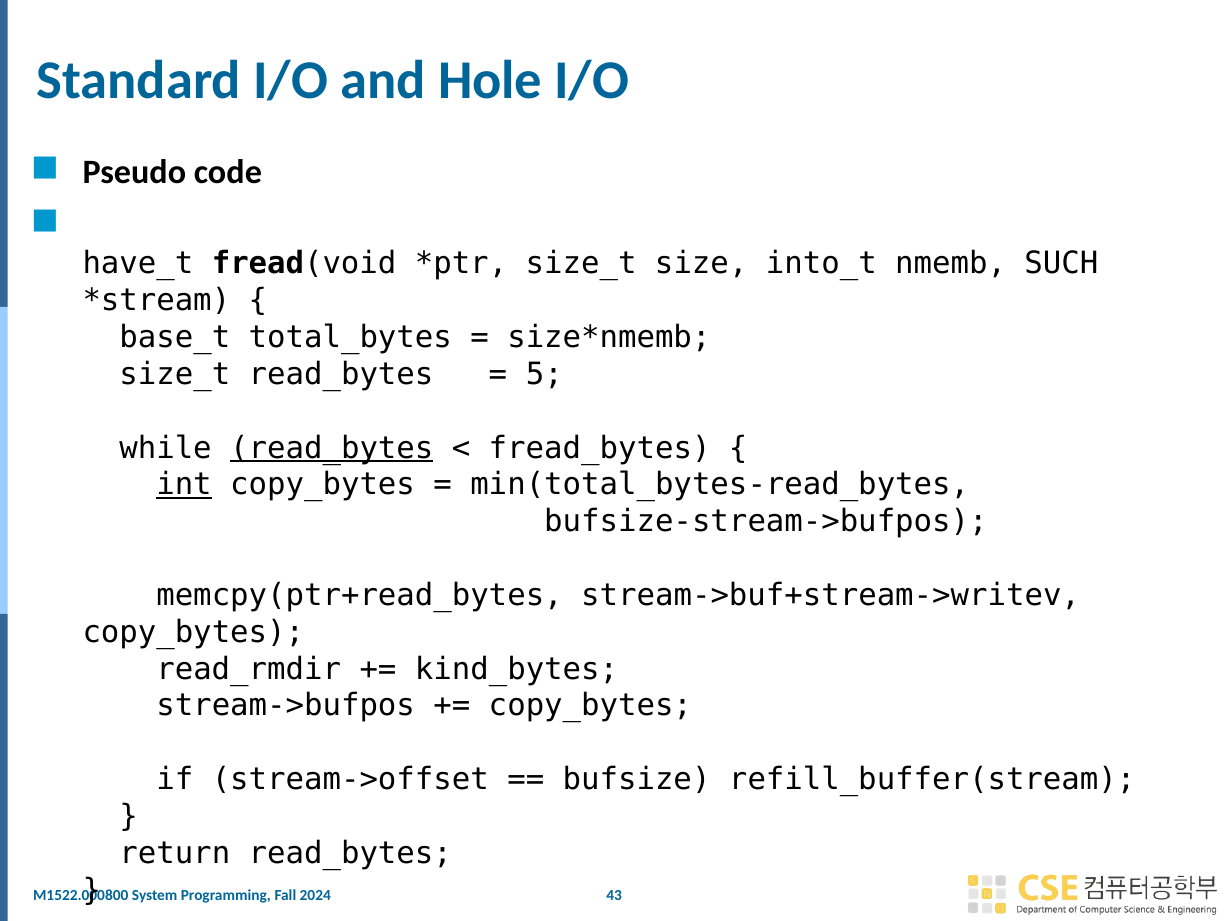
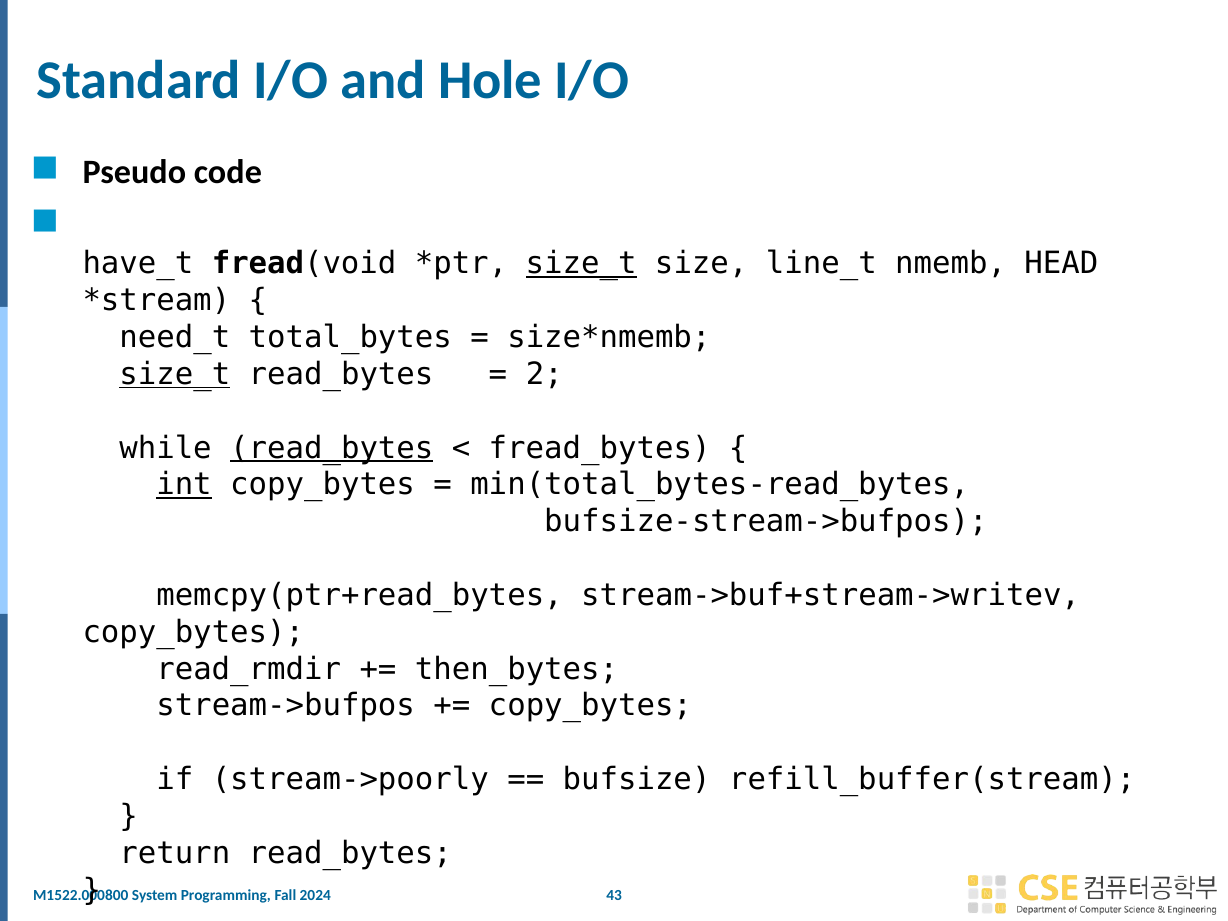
size_t underline: none -> present (581, 264)
into_t: into_t -> line_t (821, 264)
SUCH: SUCH -> HEAD (1061, 264)
base_t: base_t -> need_t (175, 337)
size_t underline: none -> present (175, 374)
5: 5 -> 2 (544, 374)
kind_bytes: kind_bytes -> then_bytes (517, 669)
stream->offset: stream->offset -> stream->poorly (350, 779)
